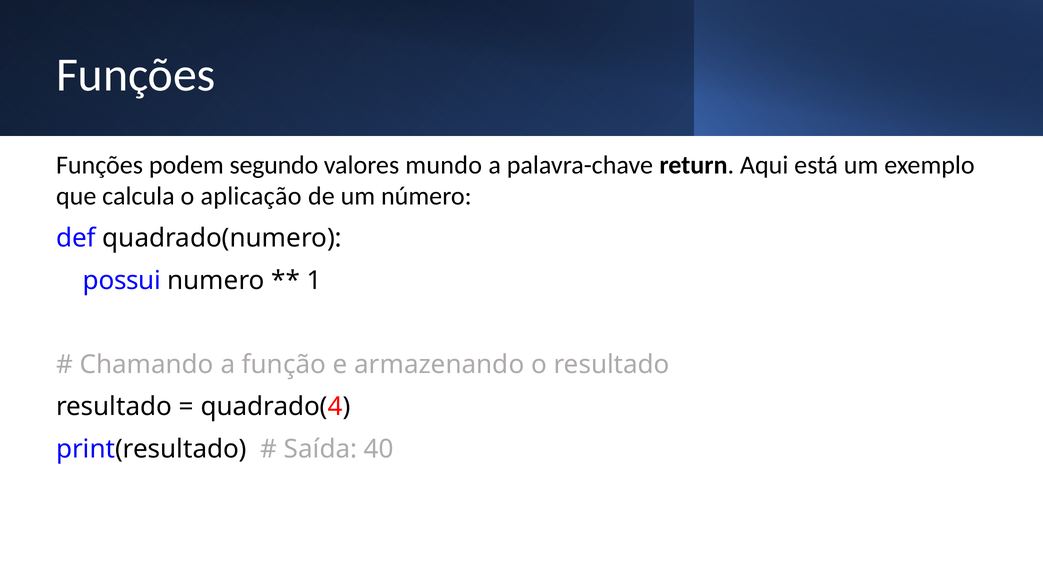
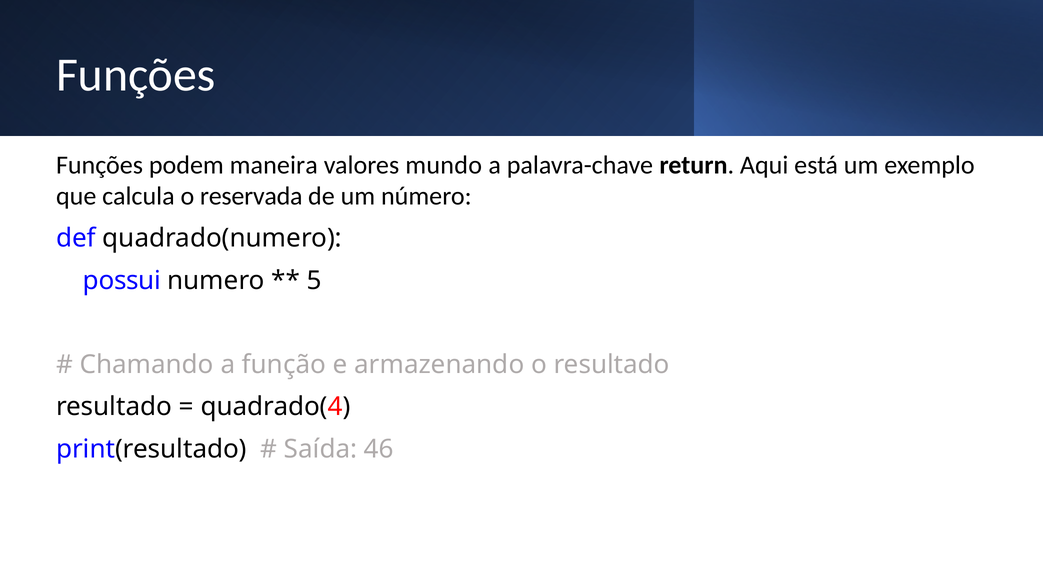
segundo: segundo -> maneira (274, 165)
aplicação: aplicação -> reservada (251, 196)
1: 1 -> 5 (314, 281)
40: 40 -> 46 (379, 449)
